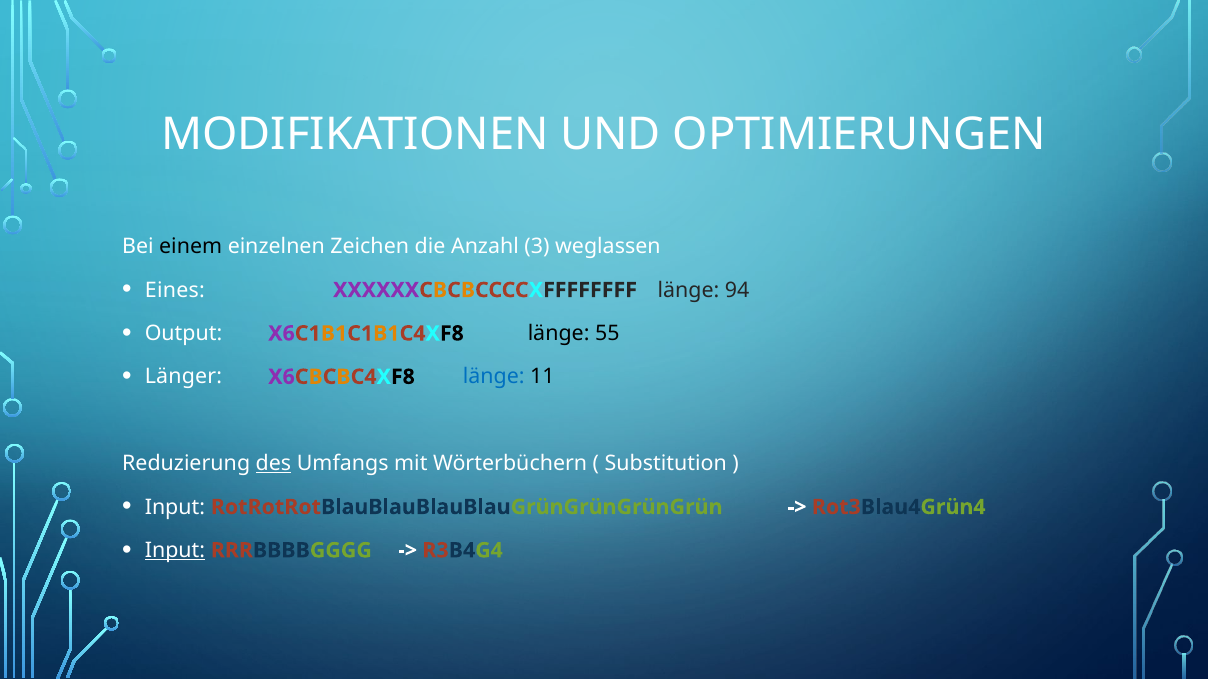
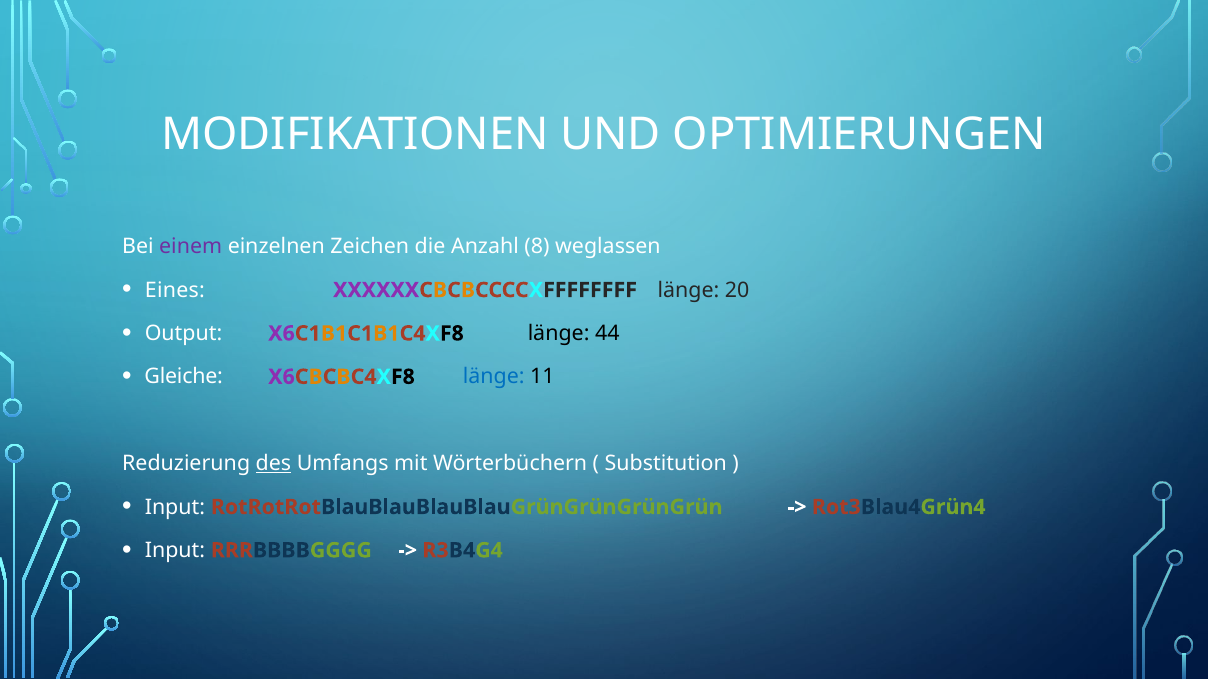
einem colour: black -> purple (191, 247)
3: 3 -> 8 (537, 247)
94: 94 -> 20 (737, 290)
55: 55 -> 44 (607, 334)
Länger: Länger -> Gleiche (184, 377)
Input underline: present -> none (175, 551)
